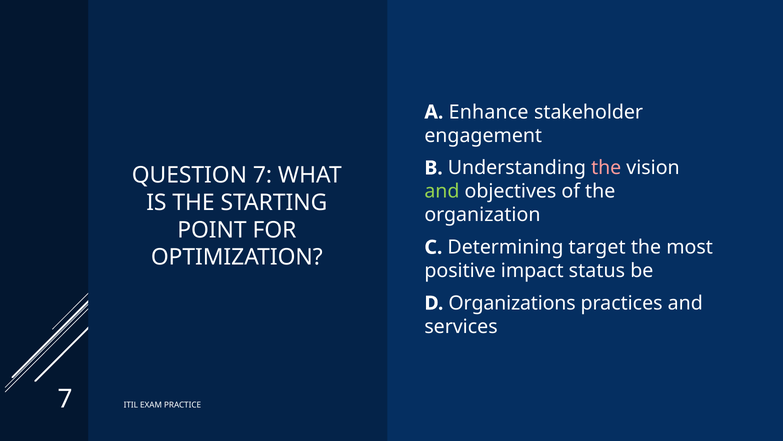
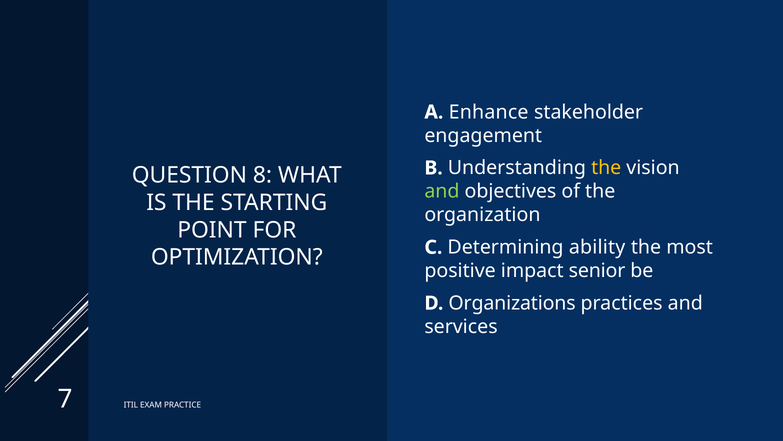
the colour: pink -> yellow (606, 168)
QUESTION 7: 7 -> 8 (262, 175)
target: target -> ability (597, 247)
status: status -> senior (597, 271)
